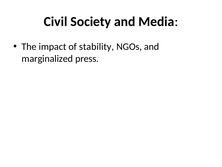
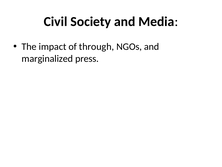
stability: stability -> through (97, 47)
